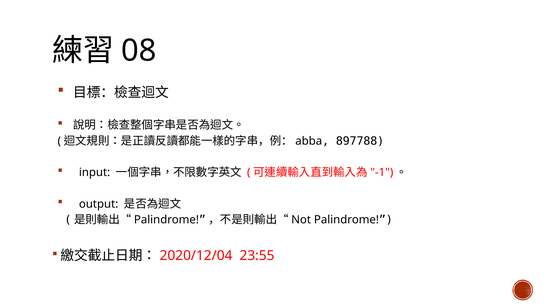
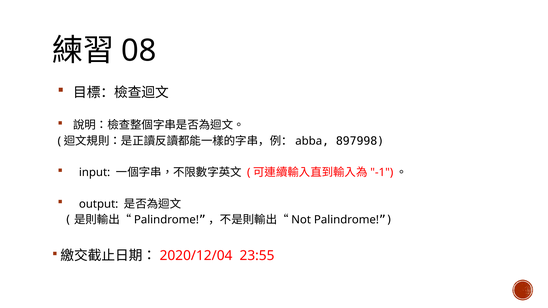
897788: 897788 -> 897998 (360, 141)
